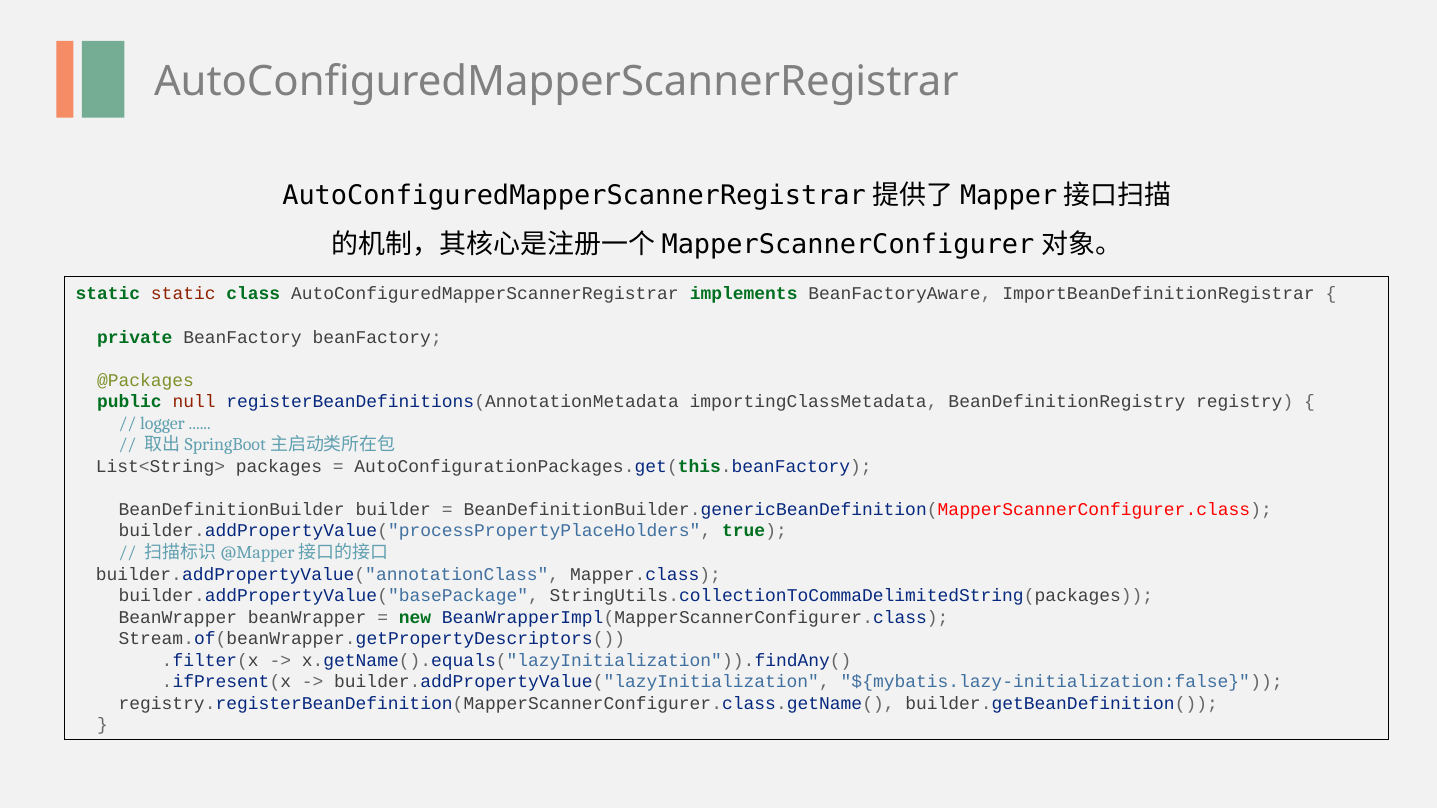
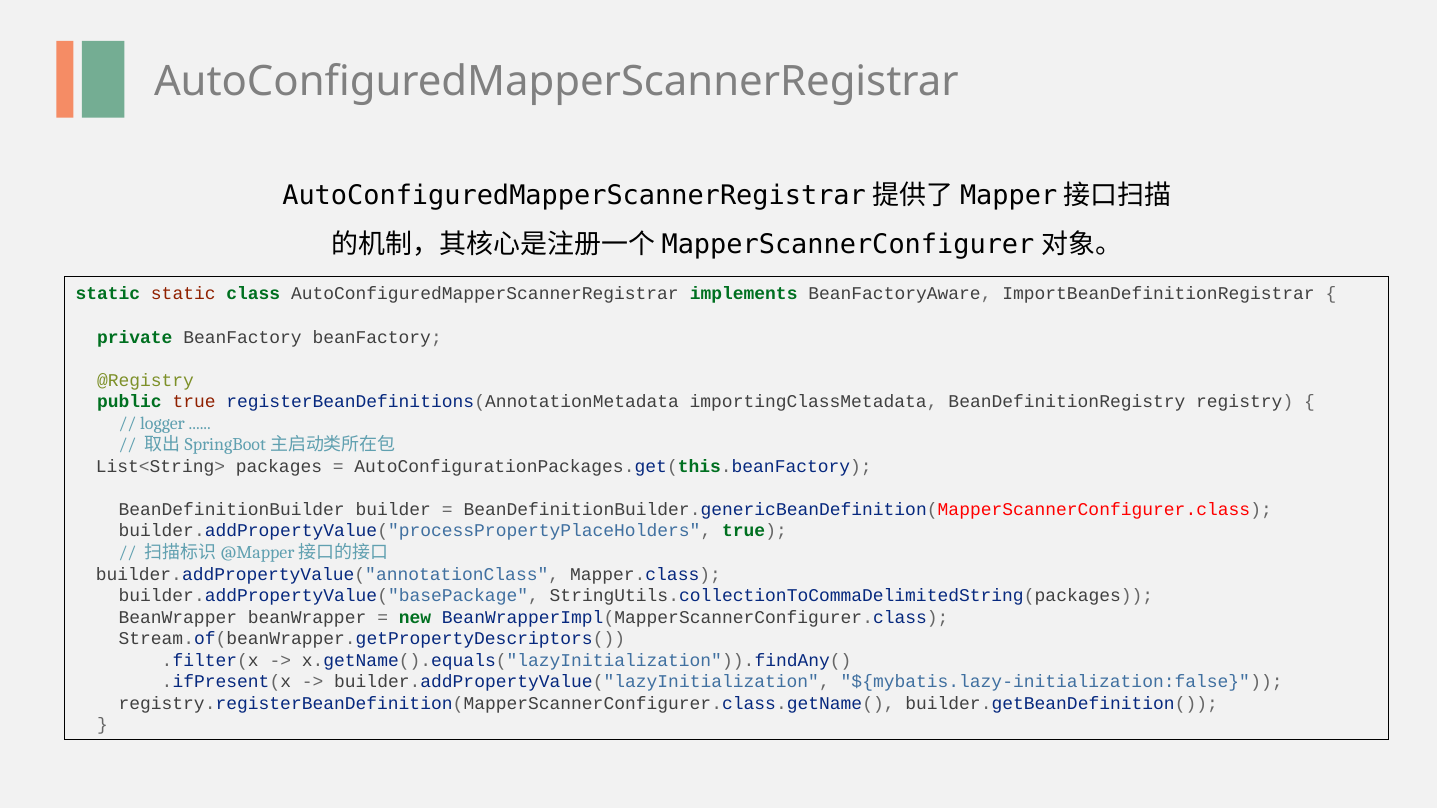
@Packages: @Packages -> @Registry (146, 380)
public null: null -> true (194, 402)
